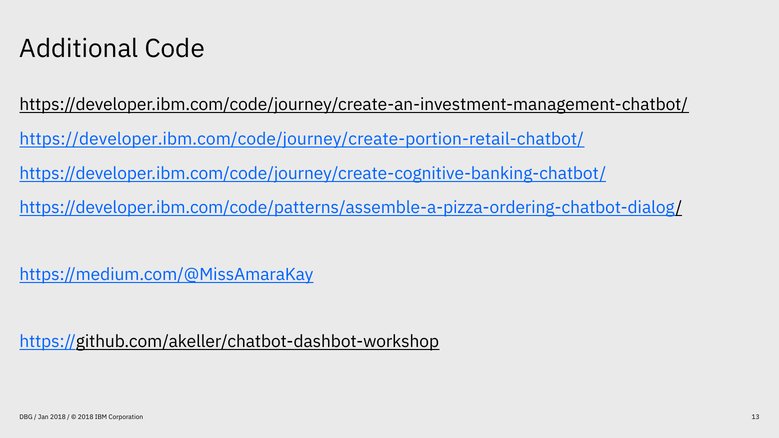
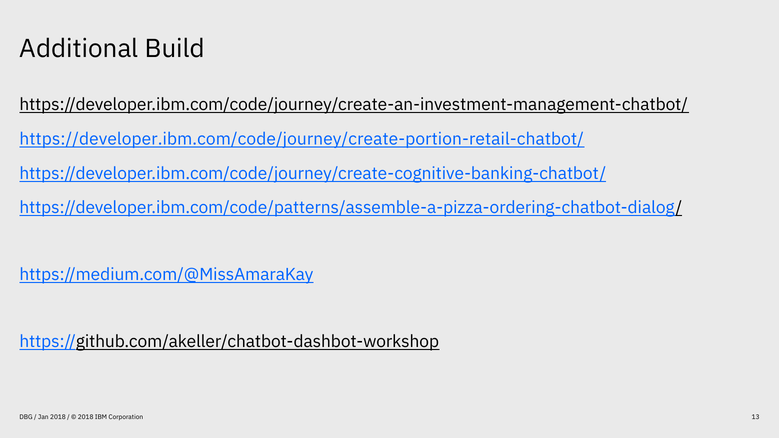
Code: Code -> Build (175, 49)
